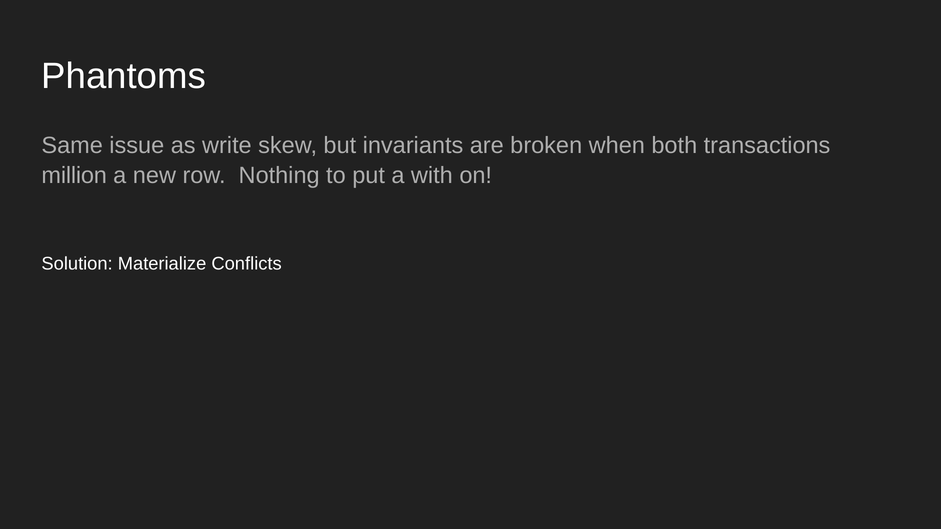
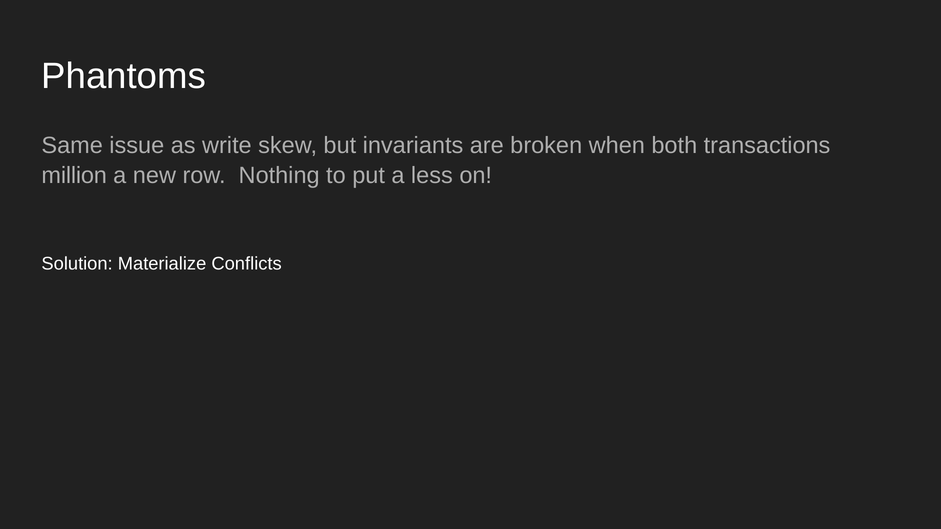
with: with -> less (432, 176)
